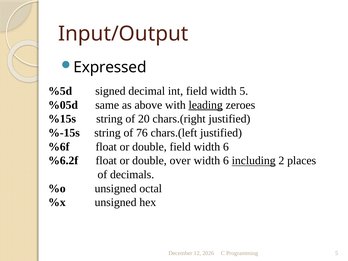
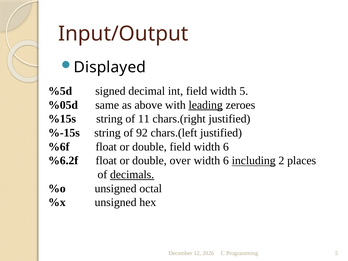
Expressed: Expressed -> Displayed (110, 67)
20: 20 -> 11 (144, 119)
76: 76 -> 92 (142, 133)
decimals underline: none -> present (132, 175)
